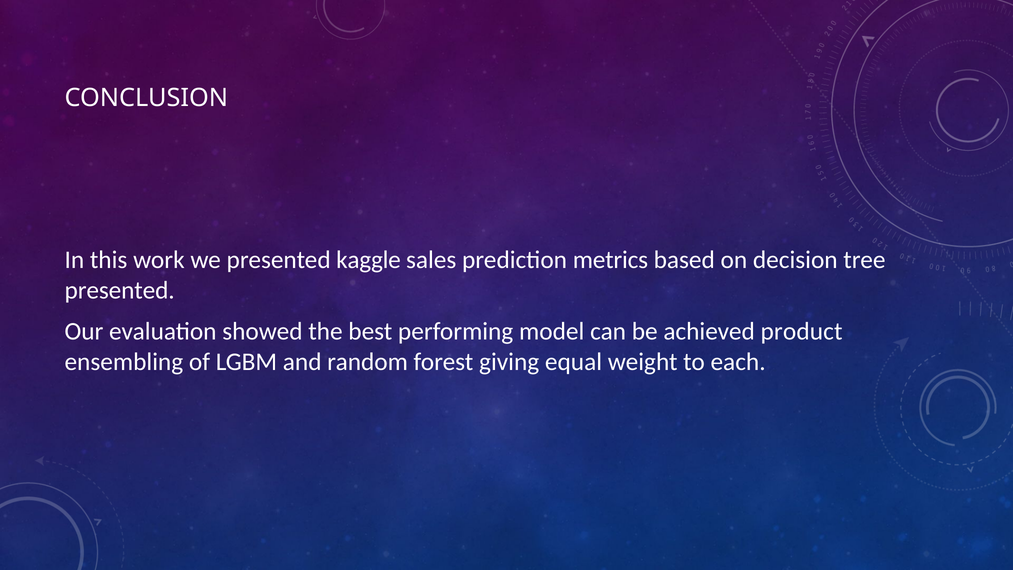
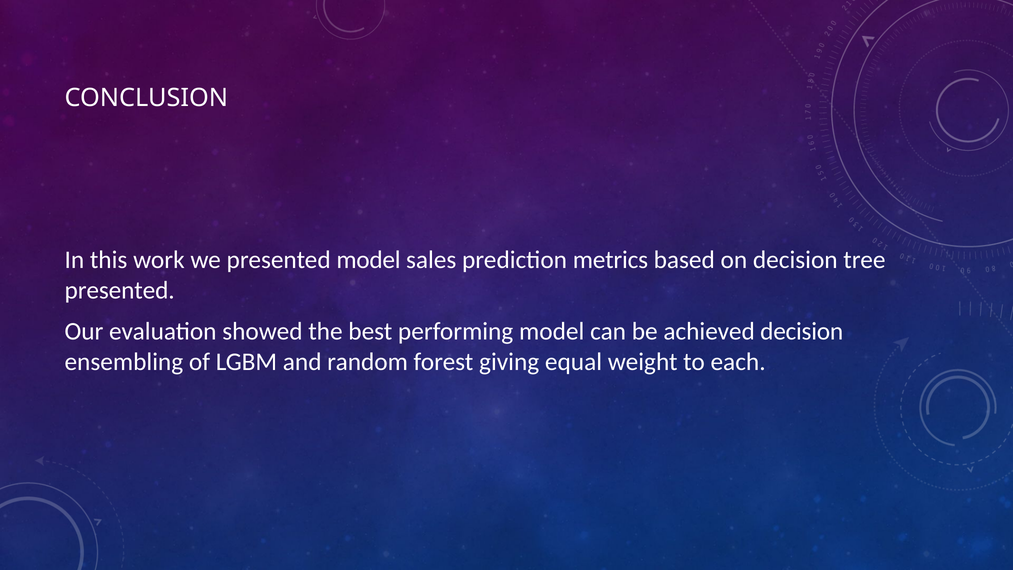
presented kaggle: kaggle -> model (369, 260)
achieved product: product -> decision (802, 331)
